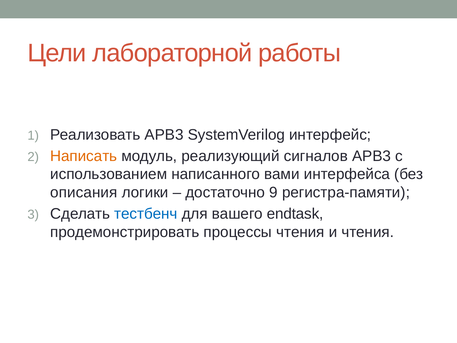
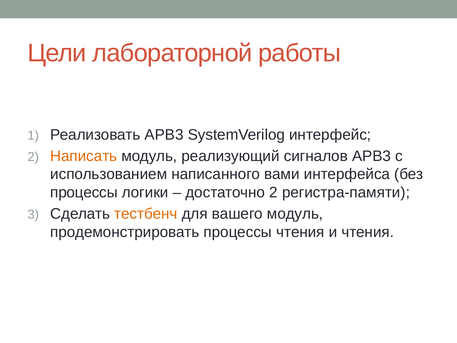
описания: описания -> процессы (84, 192)
достаточно 9: 9 -> 2 (274, 192)
тестбенч colour: blue -> orange (146, 214)
вашего endtask: endtask -> модуль (295, 214)
